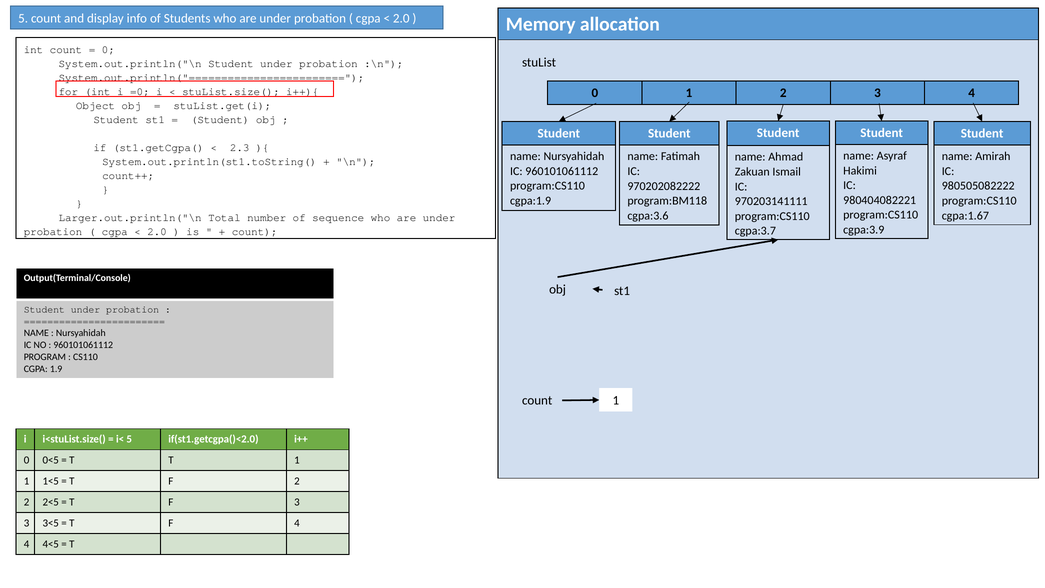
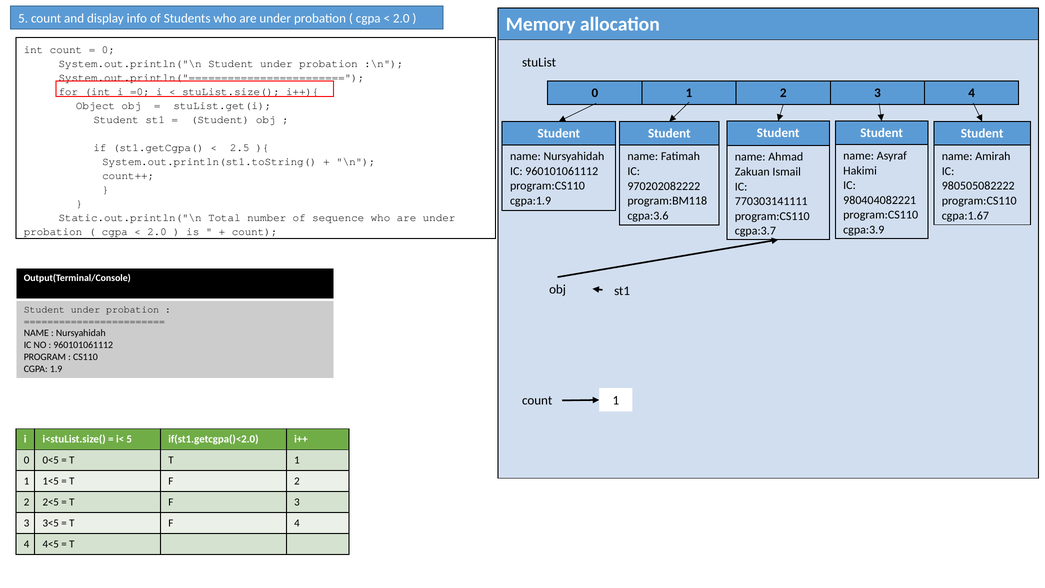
2.3: 2.3 -> 2.5 (240, 148)
970203141111: 970203141111 -> 770303141111 (771, 201)
Larger.out.println("\n: Larger.out.println("\n -> Static.out.println("\n (130, 217)
